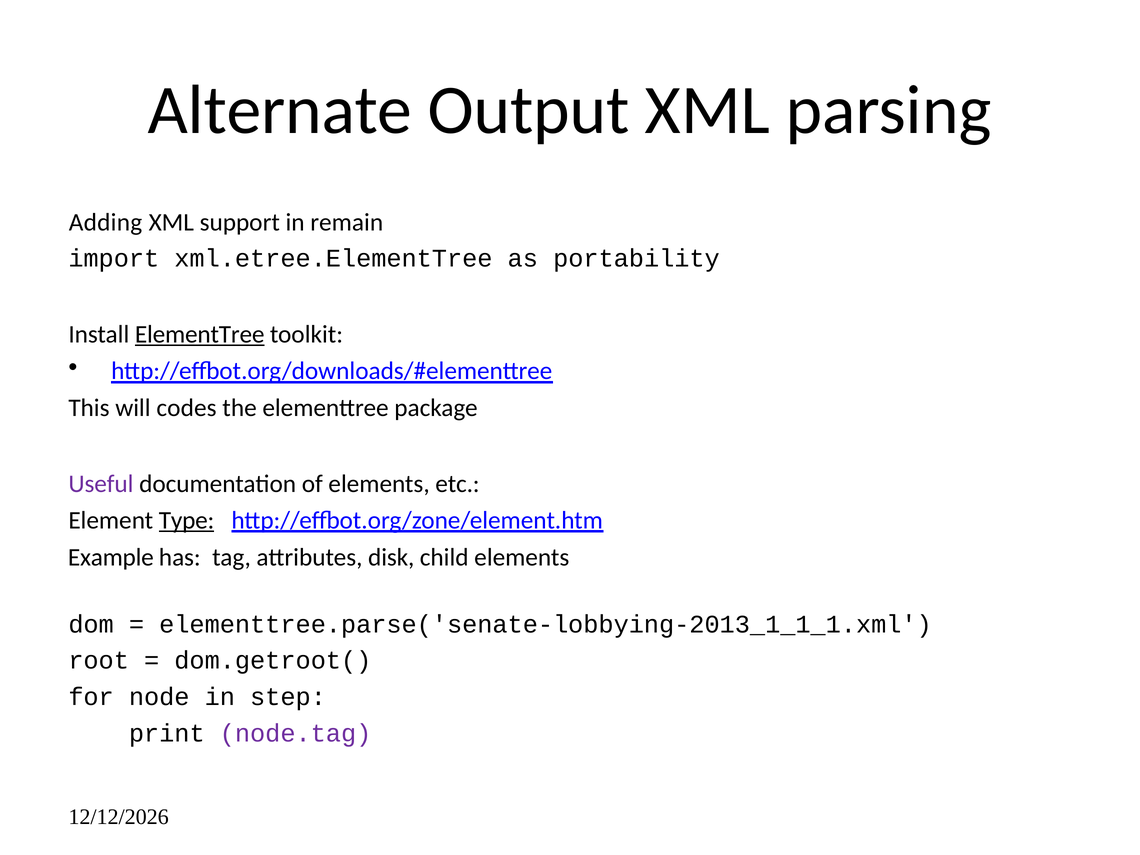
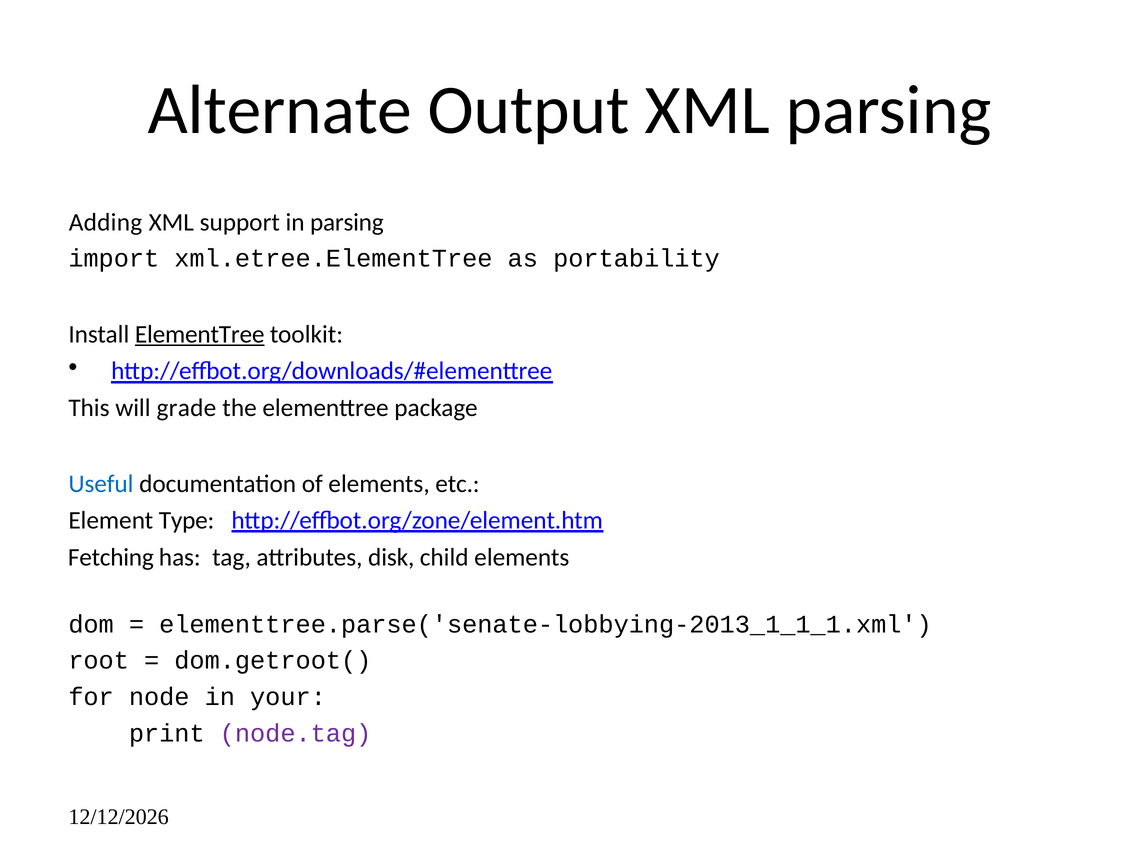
in remain: remain -> parsing (347, 222)
codes: codes -> grade (186, 408)
Useful colour: purple -> blue (101, 484)
Type underline: present -> none (187, 520)
Example: Example -> Fetching (111, 557)
step: step -> your (288, 697)
